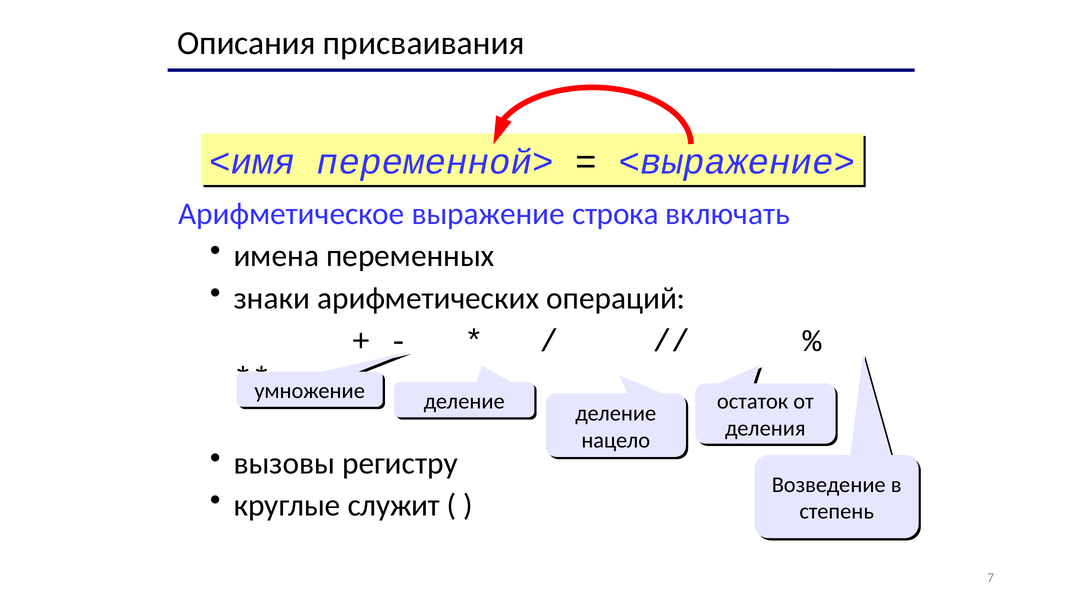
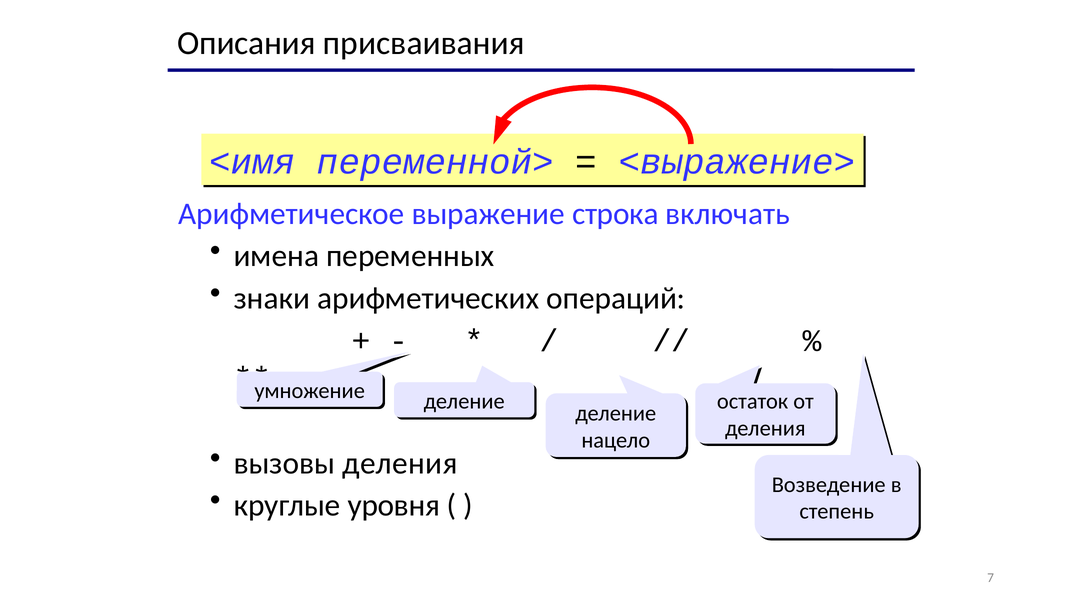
вызовы регистру: регистру -> деления (400, 463)
служит: служит -> уровня (394, 506)
